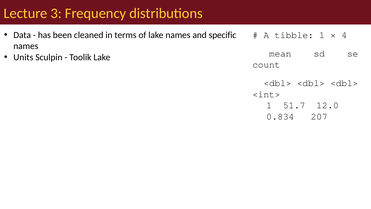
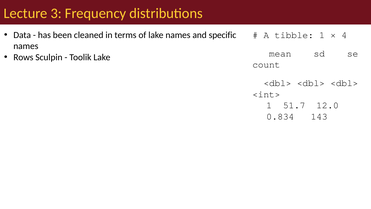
Units: Units -> Rows (23, 57)
207: 207 -> 143 (319, 116)
